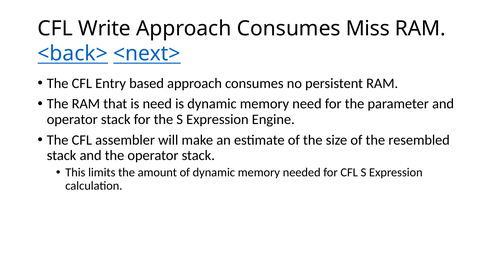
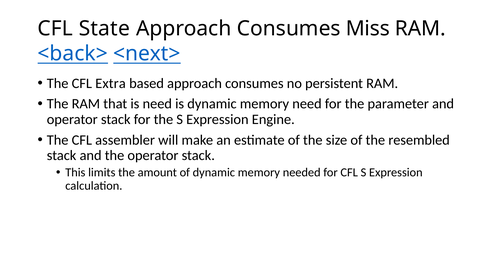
Write: Write -> State (104, 28)
Entry: Entry -> Extra (111, 83)
